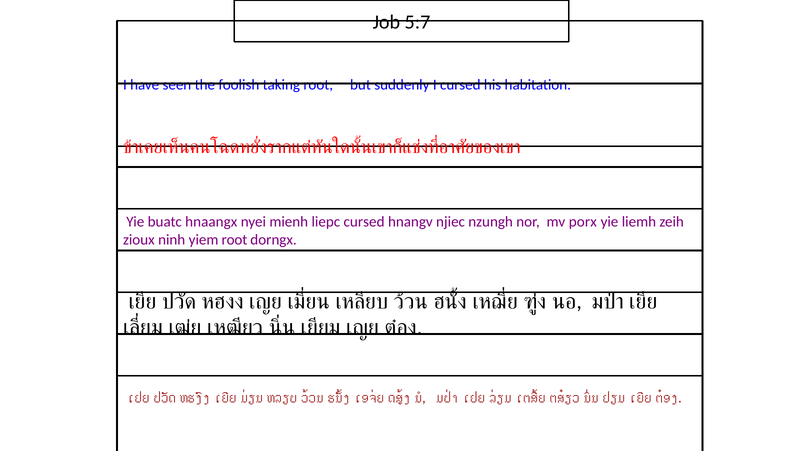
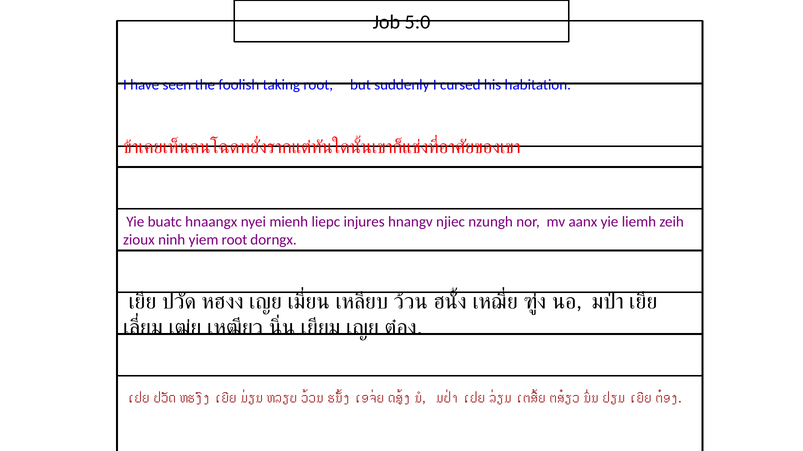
5:7: 5:7 -> 5:0 (417, 22)
liepc cursed: cursed -> injures (364, 222)
porx: porx -> aanx (583, 222)
